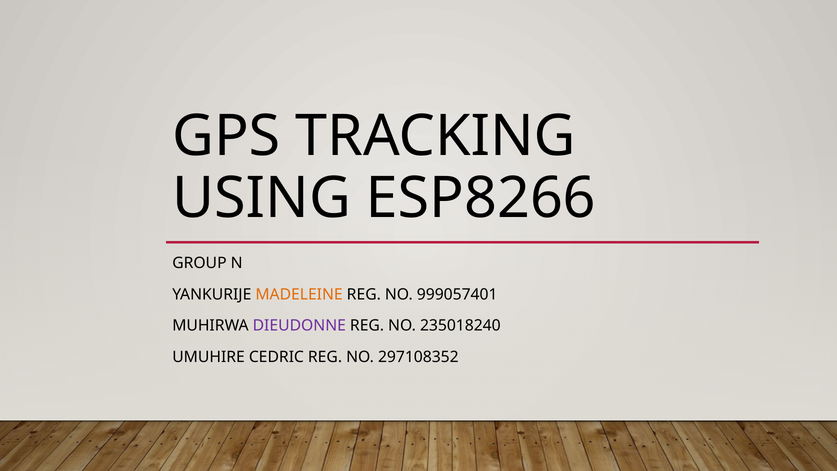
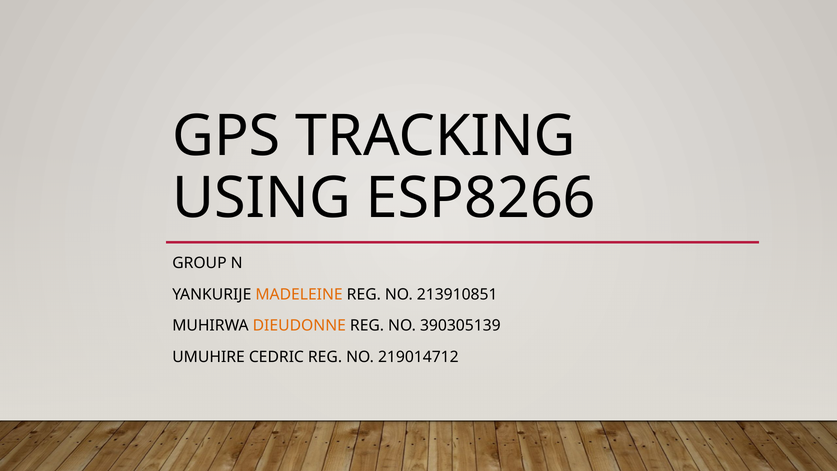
999057401: 999057401 -> 213910851 (457, 294)
DIEUDONNE colour: purple -> orange (299, 326)
235018240: 235018240 -> 390305139 (460, 326)
297108352: 297108352 -> 219014712 (418, 357)
